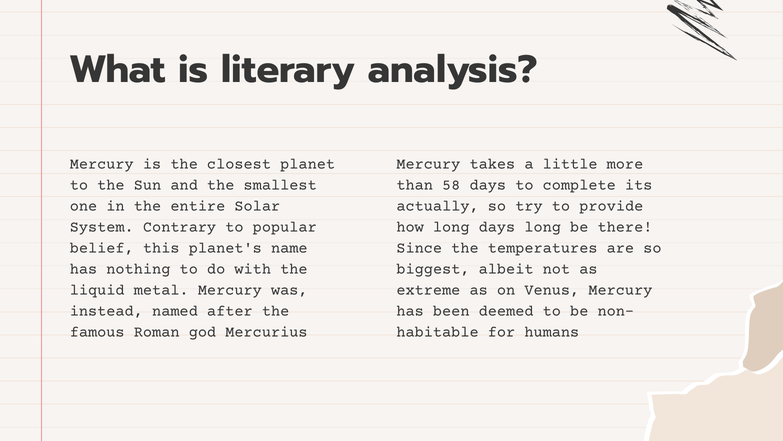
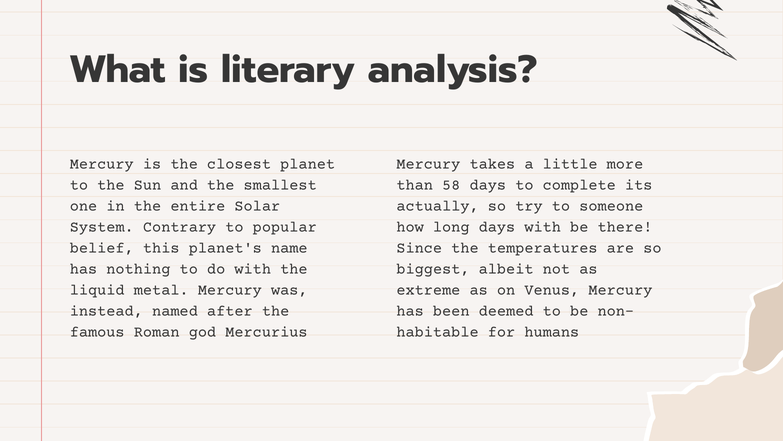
provide: provide -> someone (611, 206)
days long: long -> with (543, 227)
